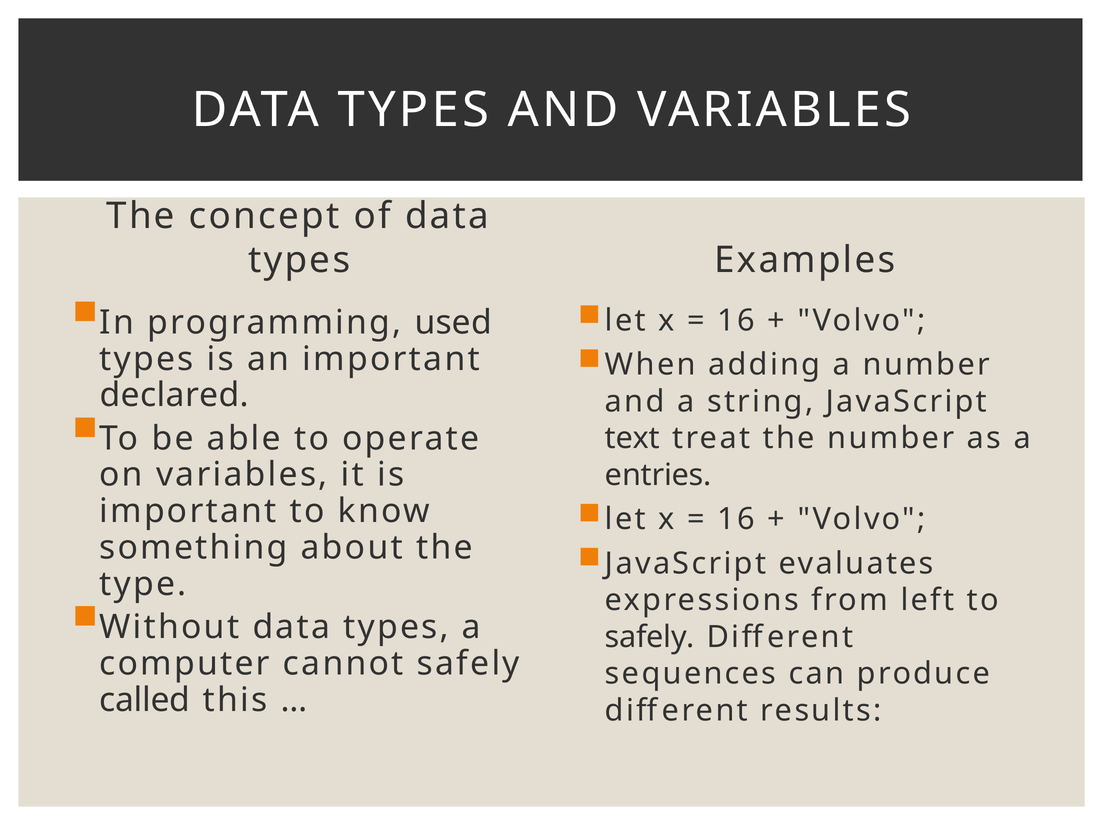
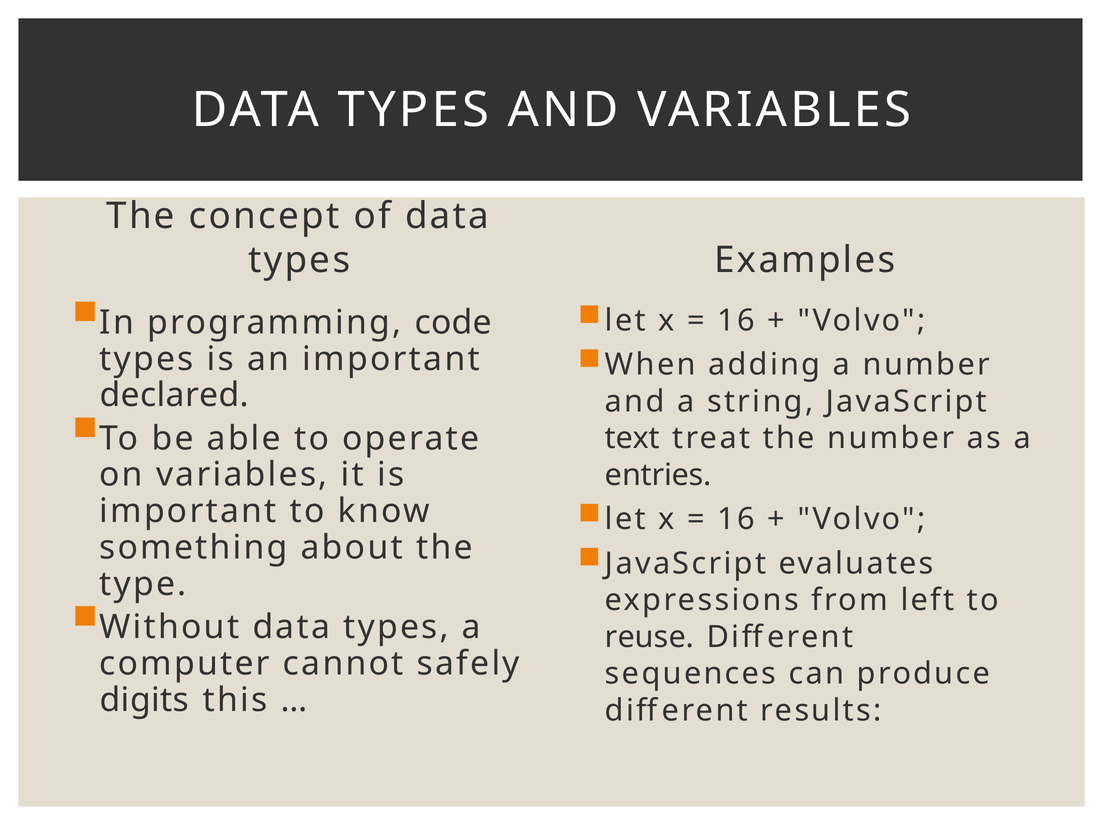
used: used -> code (453, 323)
safely: safely -> reuse (650, 637)
called: called -> digits (144, 700)
